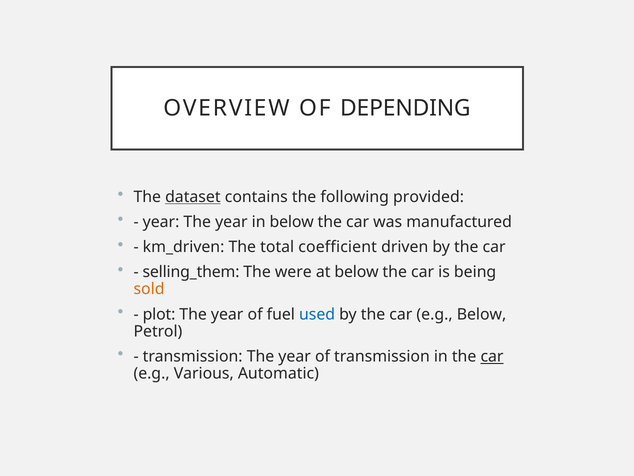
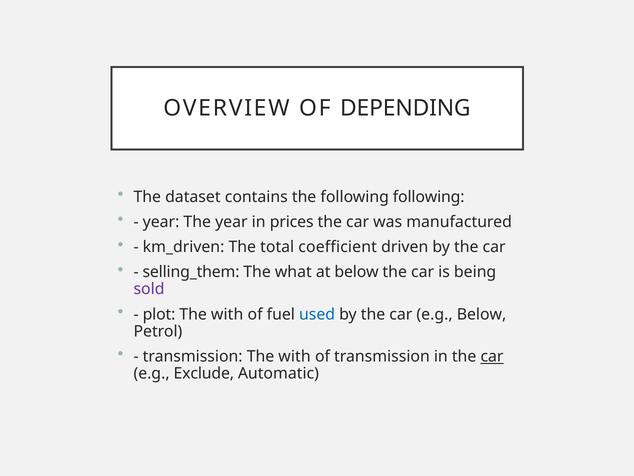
dataset underline: present -> none (193, 197)
following provided: provided -> following (429, 197)
in below: below -> prices (292, 222)
were: were -> what (293, 272)
sold colour: orange -> purple (149, 289)
year: year -> with (227, 314)
transmission The year: year -> with (295, 356)
Various: Various -> Exclude (204, 373)
